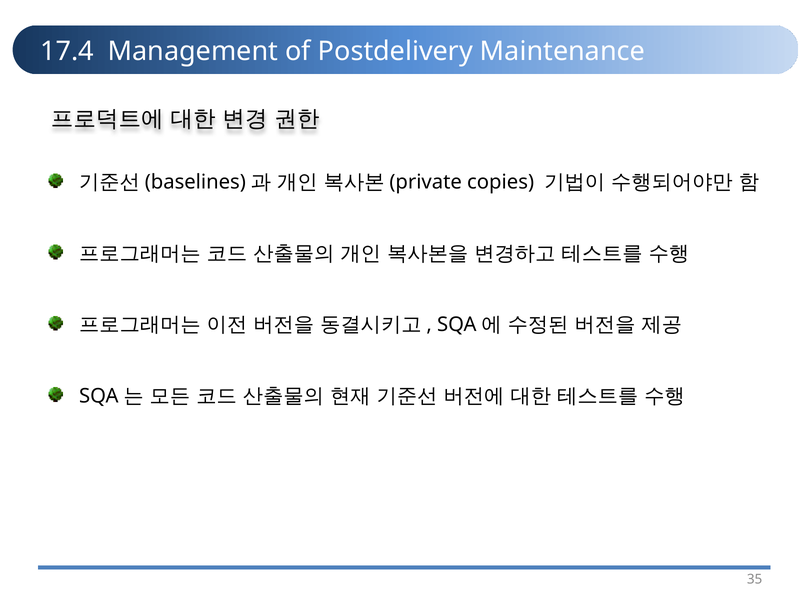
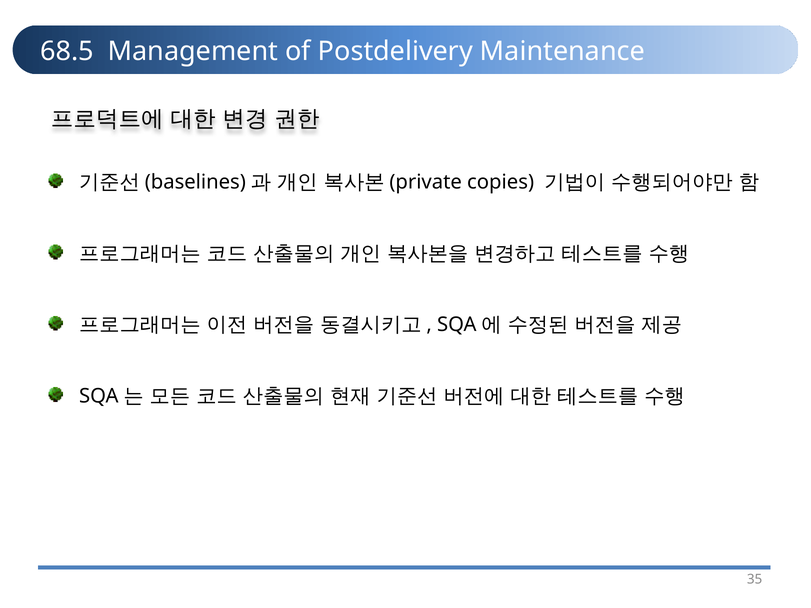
17.4: 17.4 -> 68.5 (67, 51)
